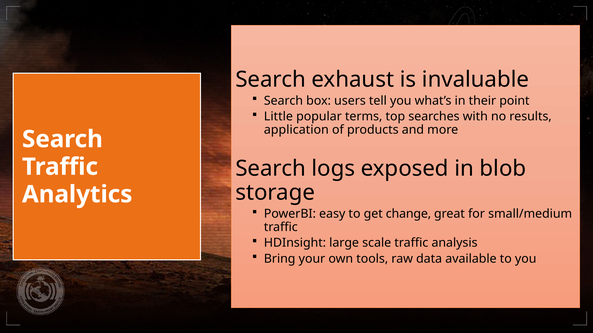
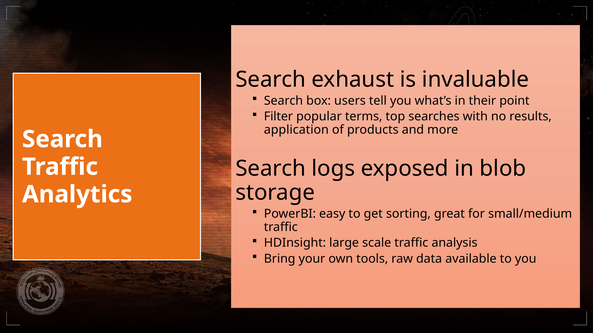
Little: Little -> Filter (278, 117)
change: change -> sorting (408, 214)
